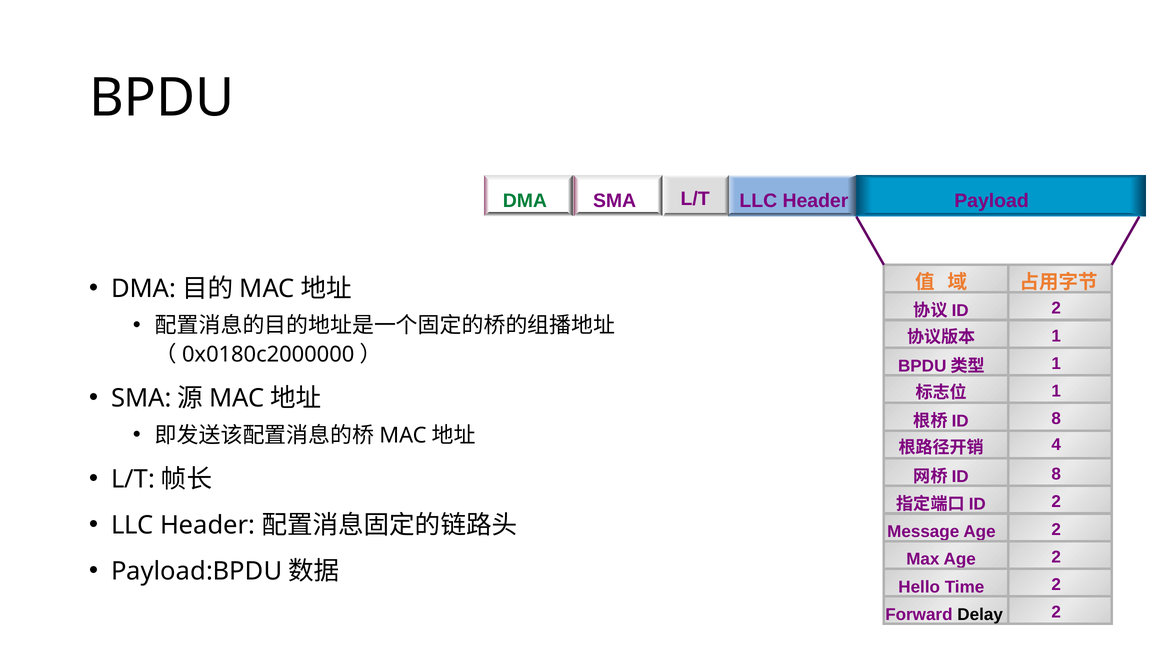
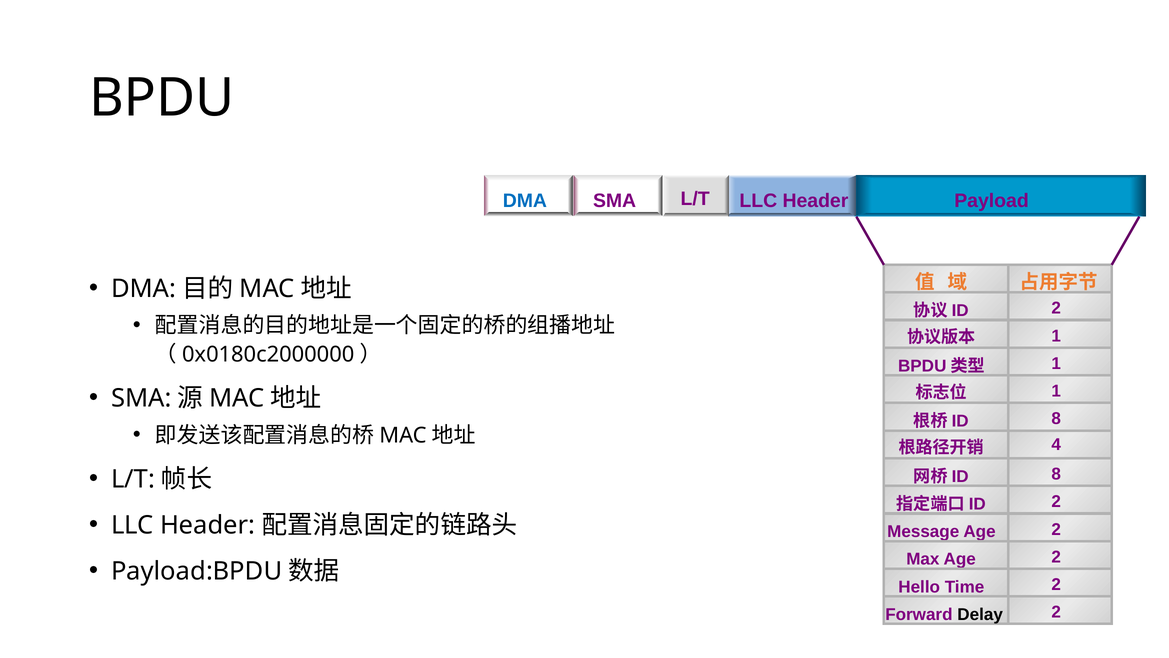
DMA colour: green -> blue (525, 201)
